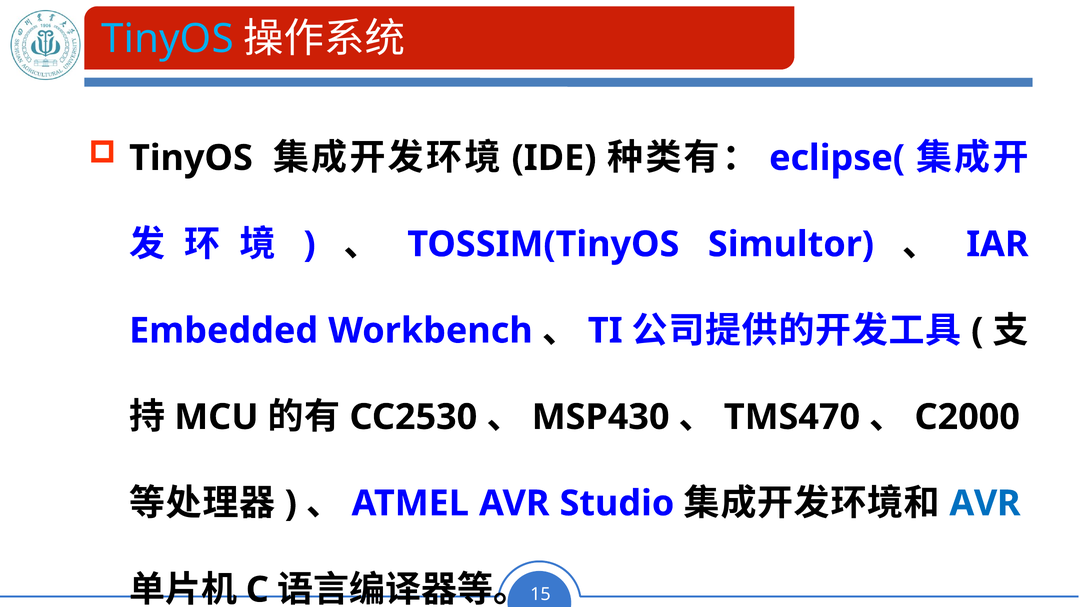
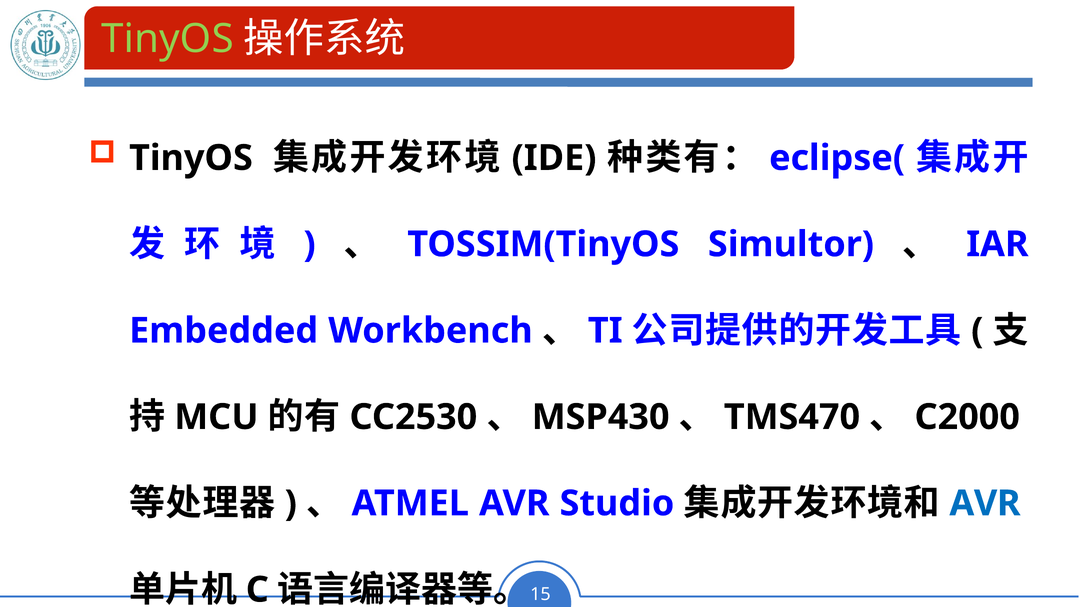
TinyOS colour: light blue -> light green (168, 39)
